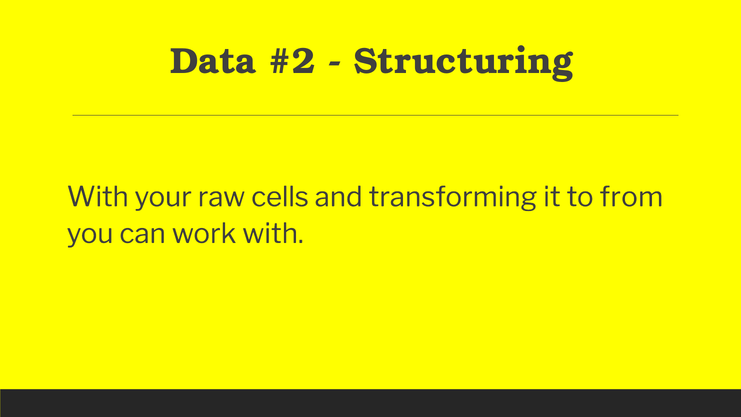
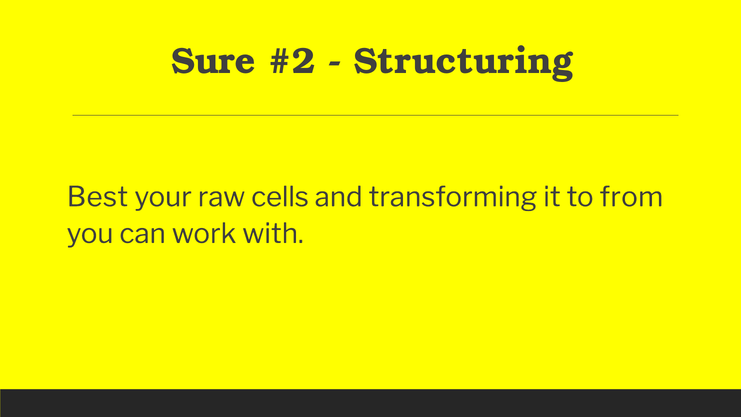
Data: Data -> Sure (213, 61)
With: With -> Best (97, 197)
